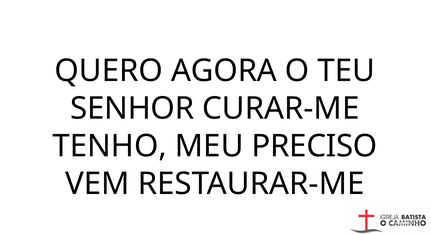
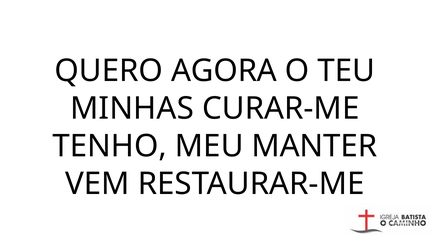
SENHOR: SENHOR -> MINHAS (132, 108)
PRECISO: PRECISO -> MANTER (314, 146)
